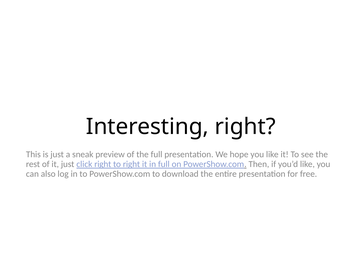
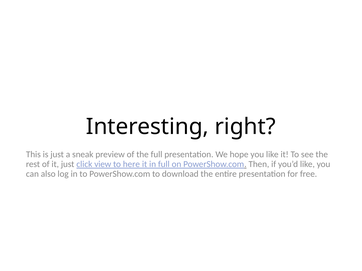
click right: right -> view (103, 164)
to right: right -> here (131, 164)
